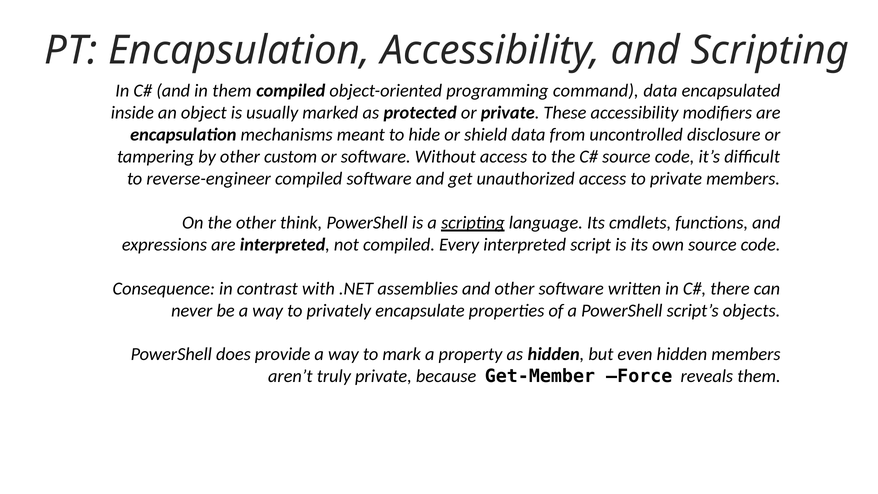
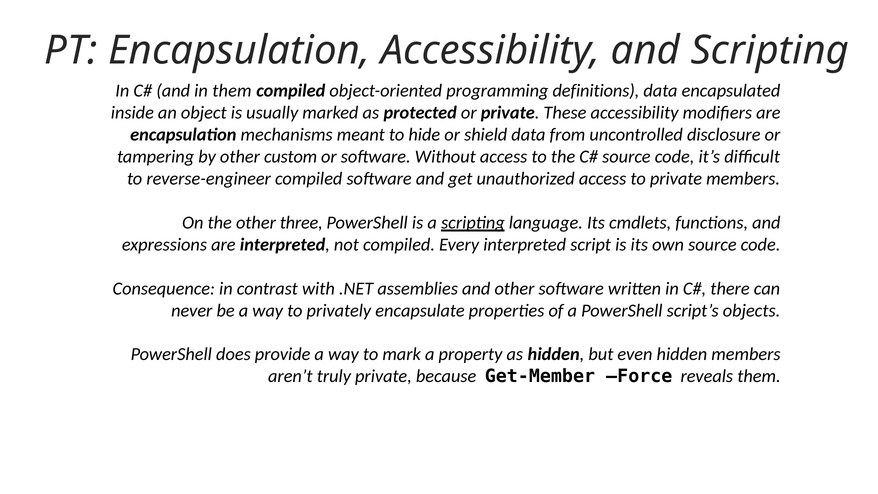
command: command -> definitions (596, 91)
think: think -> three (301, 223)
